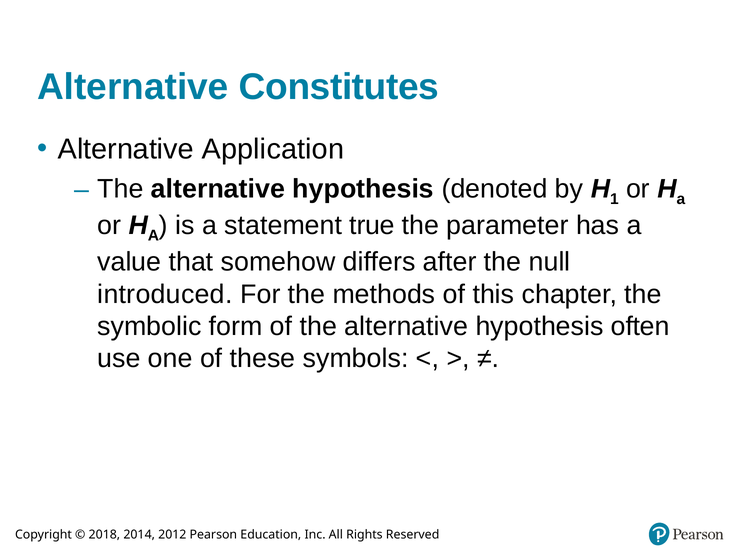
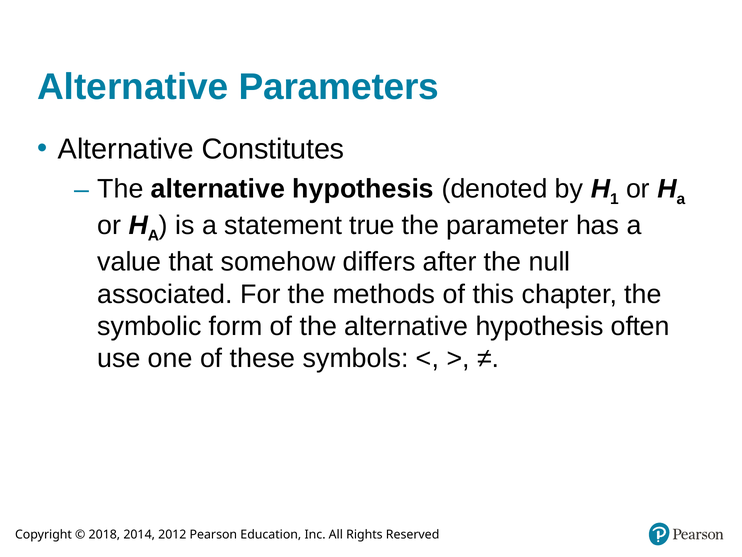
Constitutes: Constitutes -> Parameters (339, 87)
Application: Application -> Constitutes (273, 149)
introduced: introduced -> associated (165, 294)
